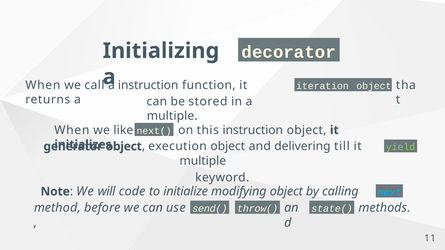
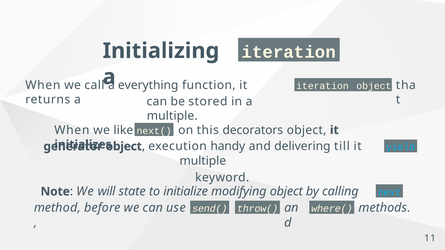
decorator: decorator -> iteration (289, 52)
instruction: instruction -> everything (148, 85)
this instruction: instruction -> decorators (253, 130)
yield colour: light green -> light blue (401, 147)
execution object: object -> handy (228, 147)
code: code -> state (132, 192)
state(: state( -> where( (332, 209)
